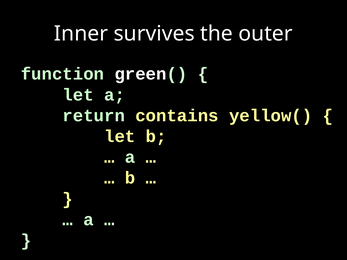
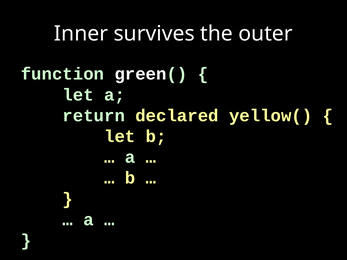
contains: contains -> declared (177, 116)
